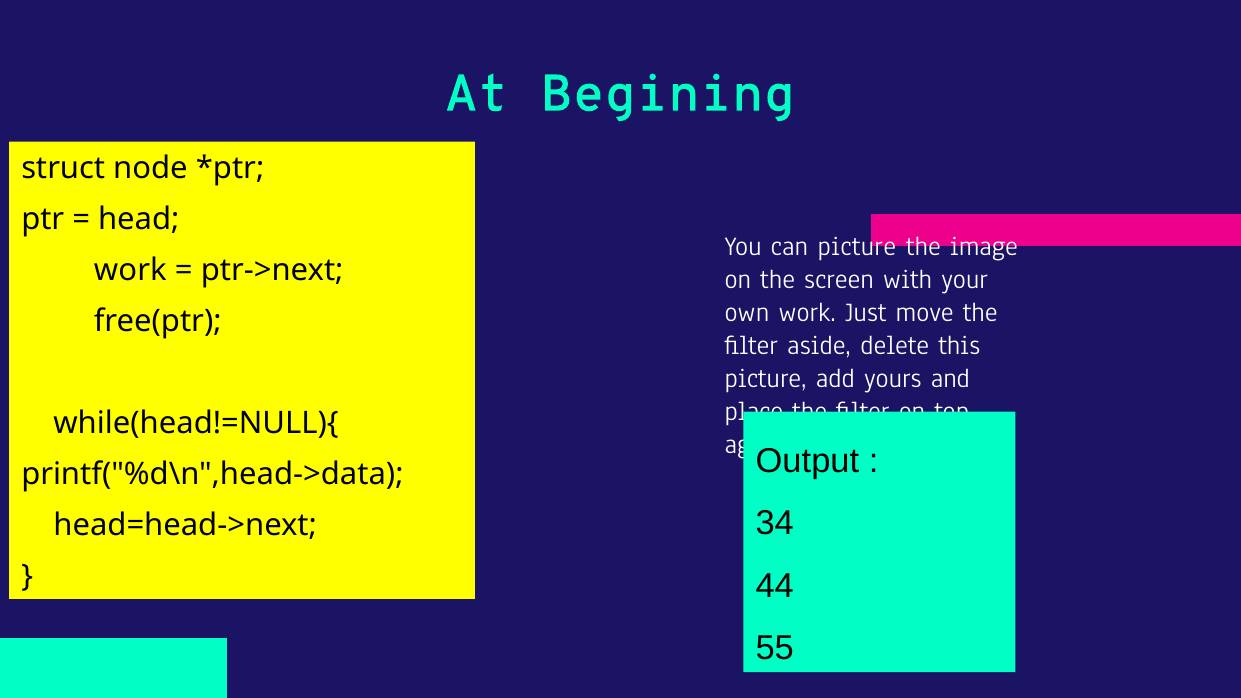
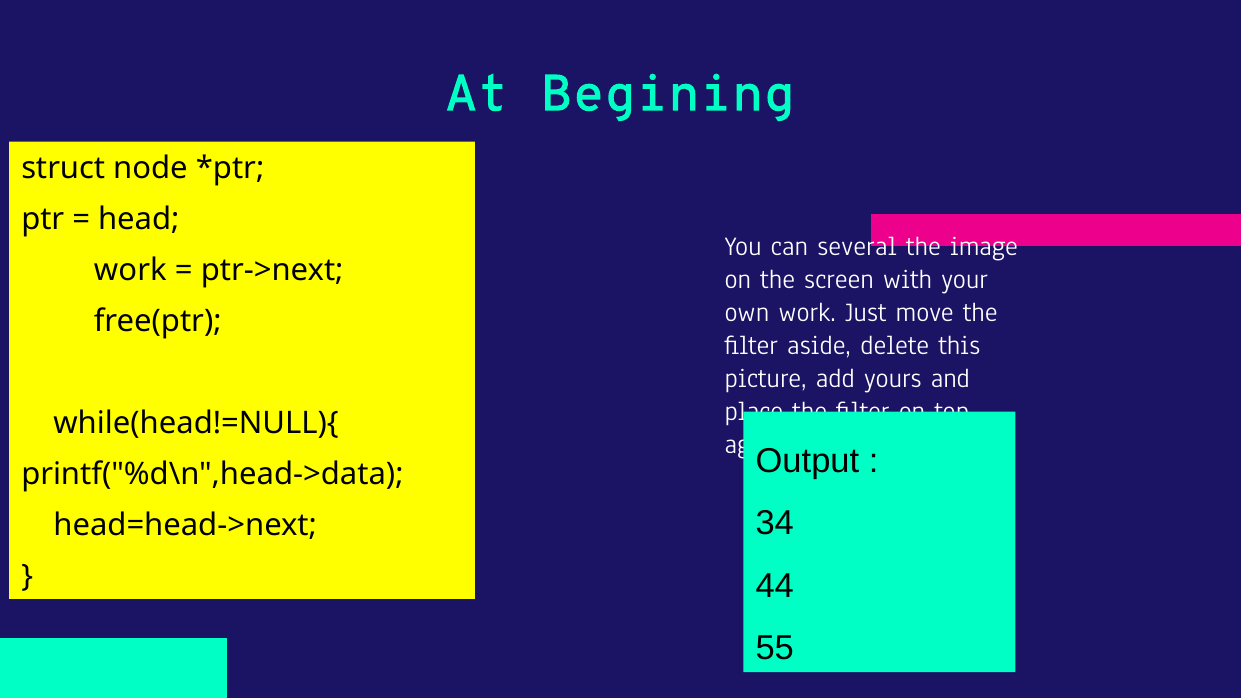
can picture: picture -> several (857, 246)
